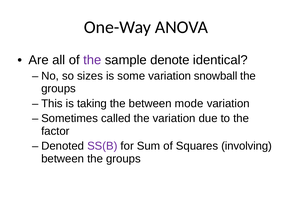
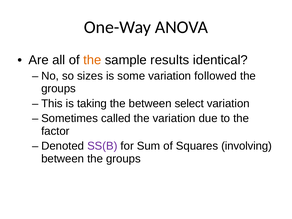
the colour: purple -> orange (92, 60)
denote: denote -> results (170, 60)
snowball: snowball -> followed (216, 76)
mode: mode -> select (189, 103)
